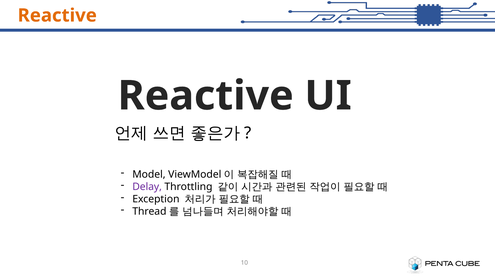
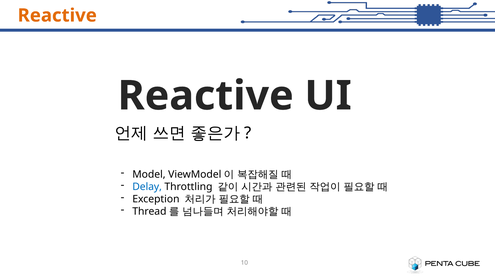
Delay colour: purple -> blue (147, 187)
